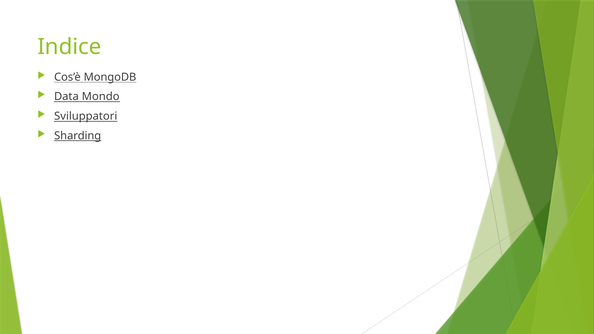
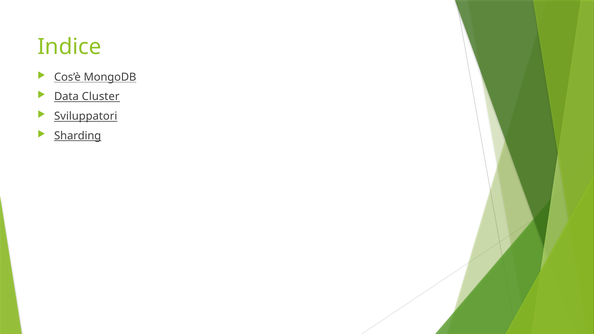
Mondo: Mondo -> Cluster (101, 97)
